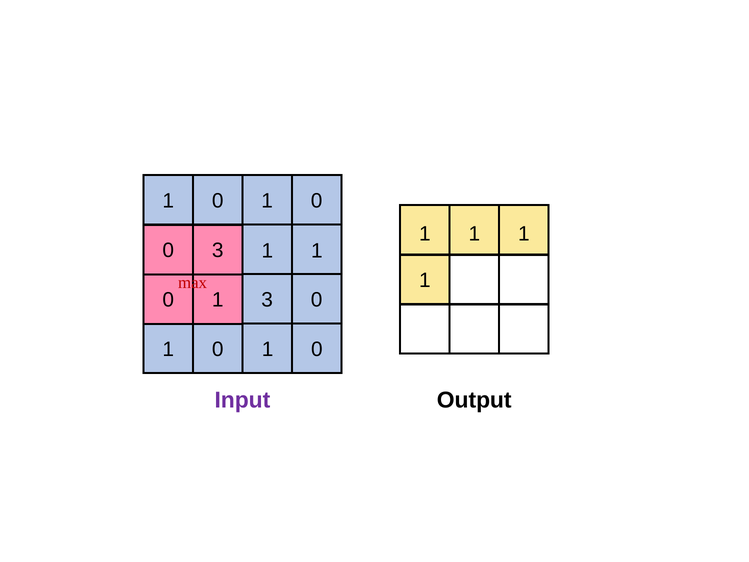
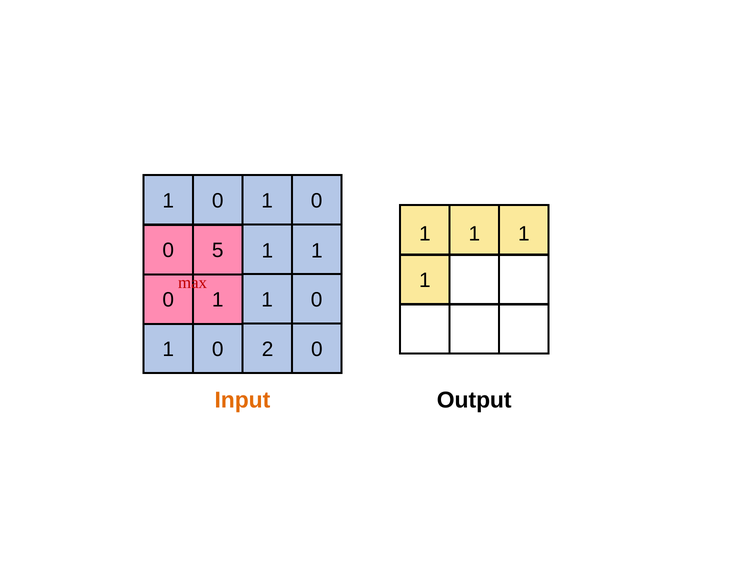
3: 3 -> 5 (218, 250)
3: 3 -> 1 (267, 300)
0 1: 1 -> 2 (268, 349)
Input colour: purple -> orange (242, 400)
